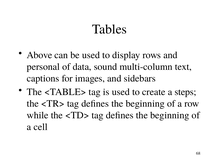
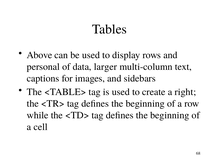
sound: sound -> larger (105, 67)
steps: steps -> right (185, 92)
